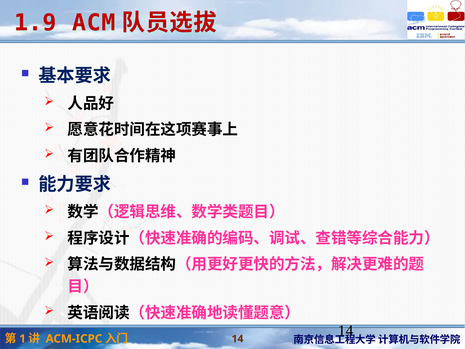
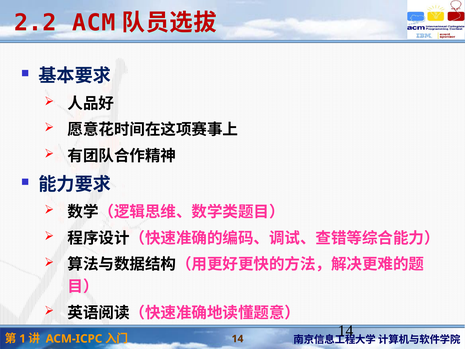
1.9: 1.9 -> 2.2 (35, 23)
